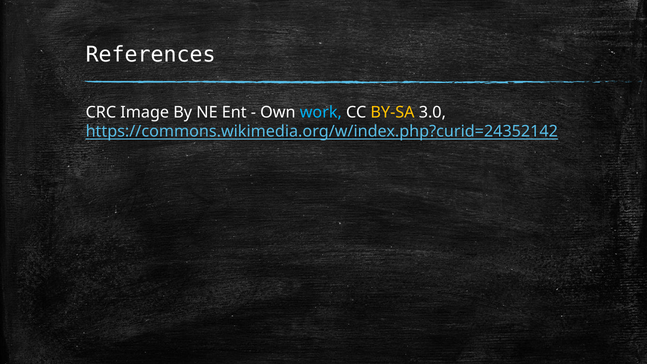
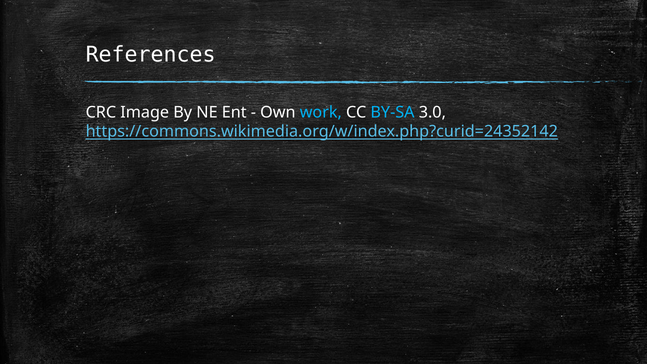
BY-SA colour: yellow -> light blue (393, 112)
